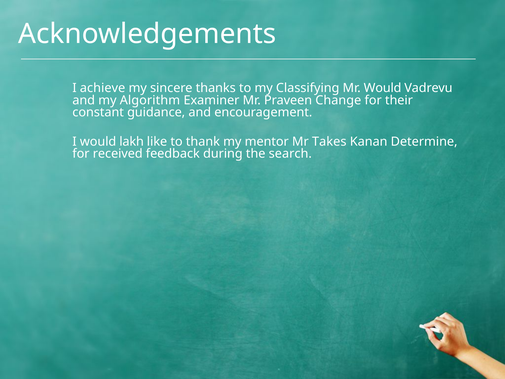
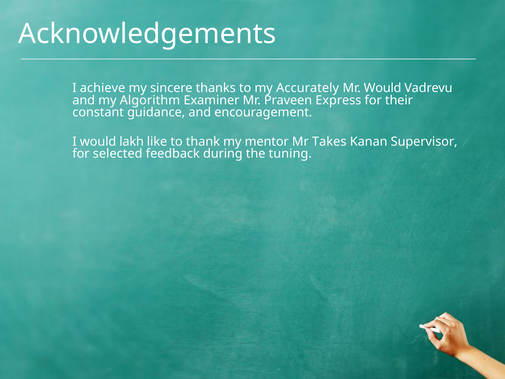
Classifying: Classifying -> Accurately (308, 88)
Change: Change -> Express (338, 100)
Determine: Determine -> Supervisor (424, 142)
received: received -> selected (118, 154)
search: search -> tuning (290, 154)
